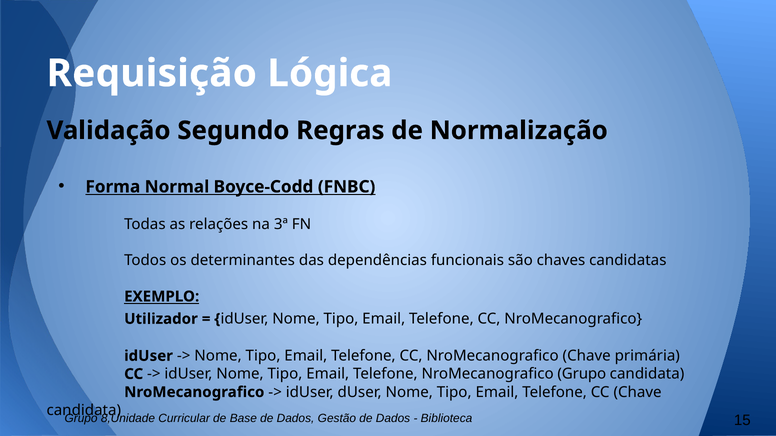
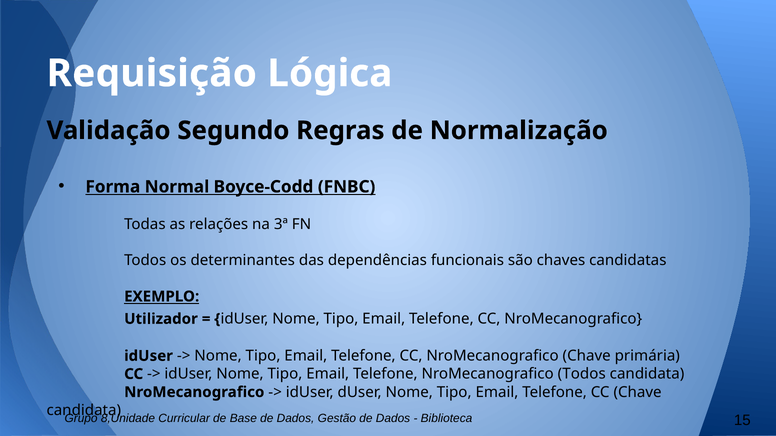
NroMecanografico Grupo: Grupo -> Todos (582, 374)
